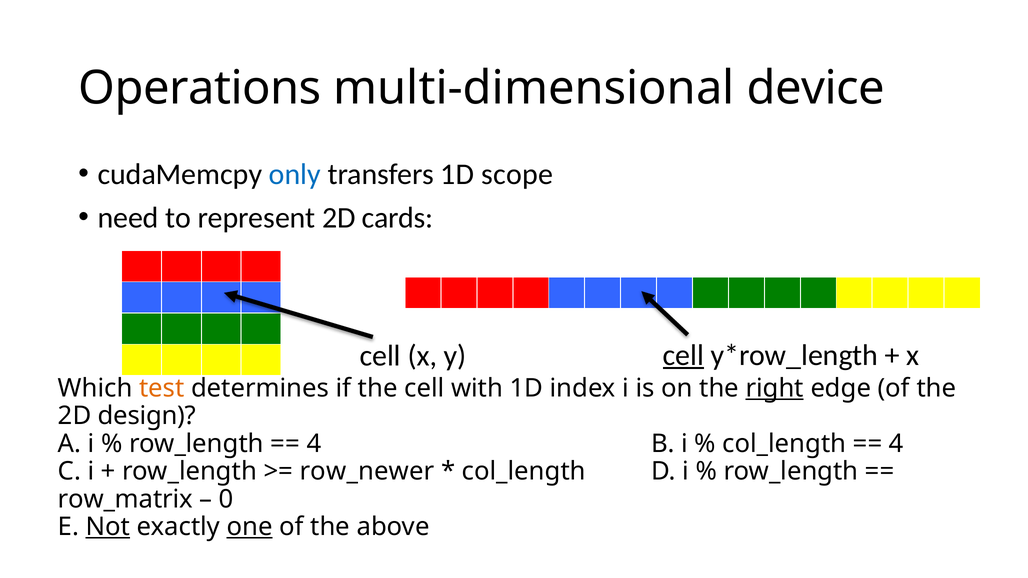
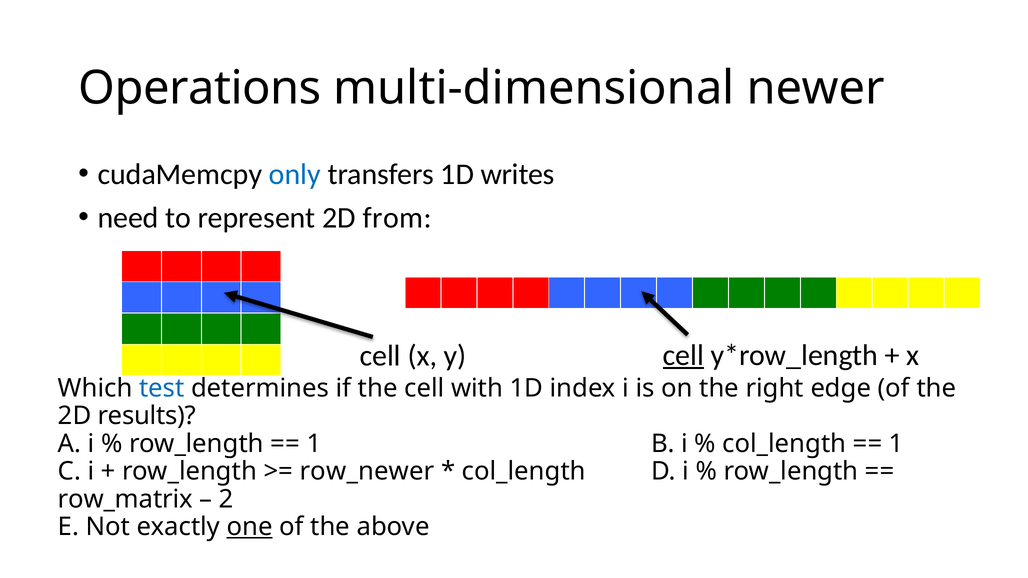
device: device -> newer (816, 88)
scope: scope -> writes (518, 174)
cards: cards -> from (397, 218)
test colour: orange -> blue (162, 388)
right underline: present -> none (775, 388)
design: design -> results (147, 416)
4: 4 -> 1 (314, 444)
4: 4 -> 1 (896, 444)
0: 0 -> 2 (226, 499)
Not underline: present -> none (108, 527)
